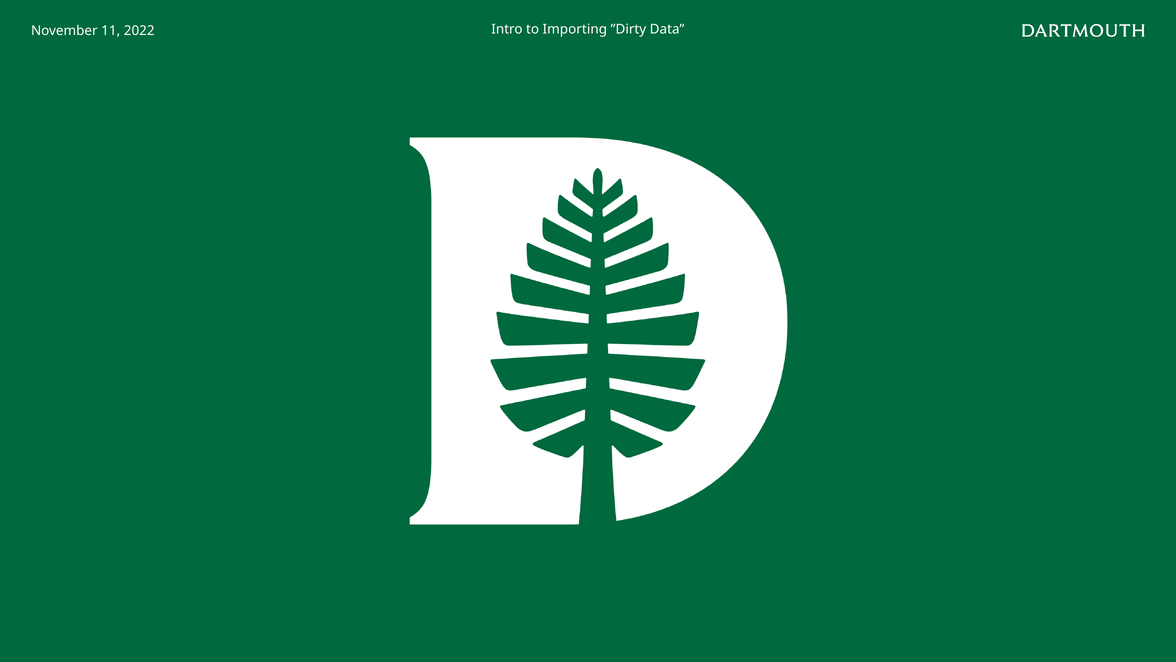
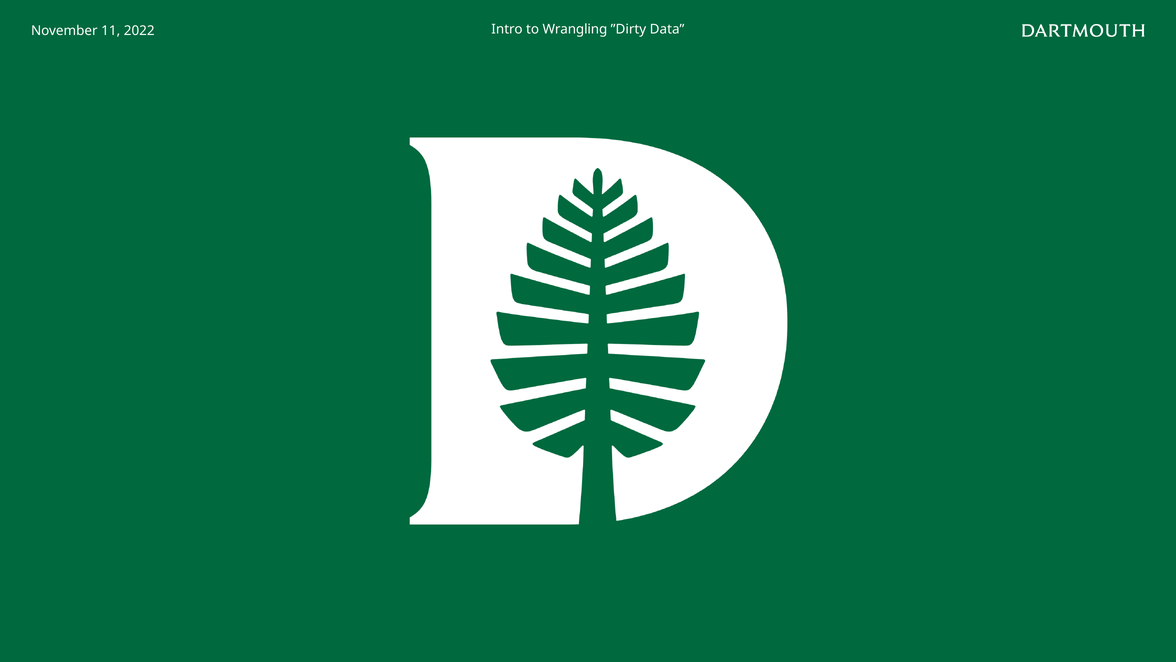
Importing: Importing -> Wrangling (575, 29)
